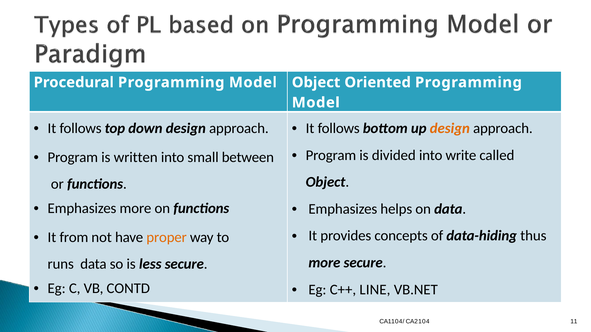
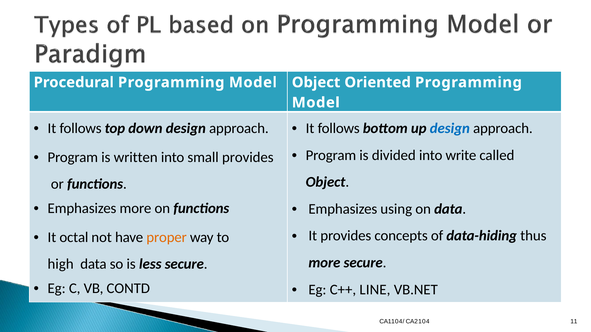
design colour: orange -> blue (450, 128)
small between: between -> provides (248, 157)
helps: helps -> using (396, 209)
from: from -> octal (74, 238)
runs: runs -> high (61, 264)
